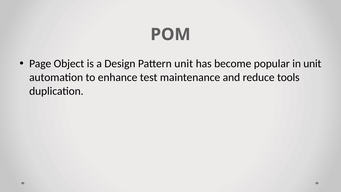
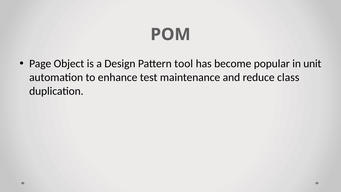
Pattern unit: unit -> tool (184, 64)
tools: tools -> class (288, 77)
